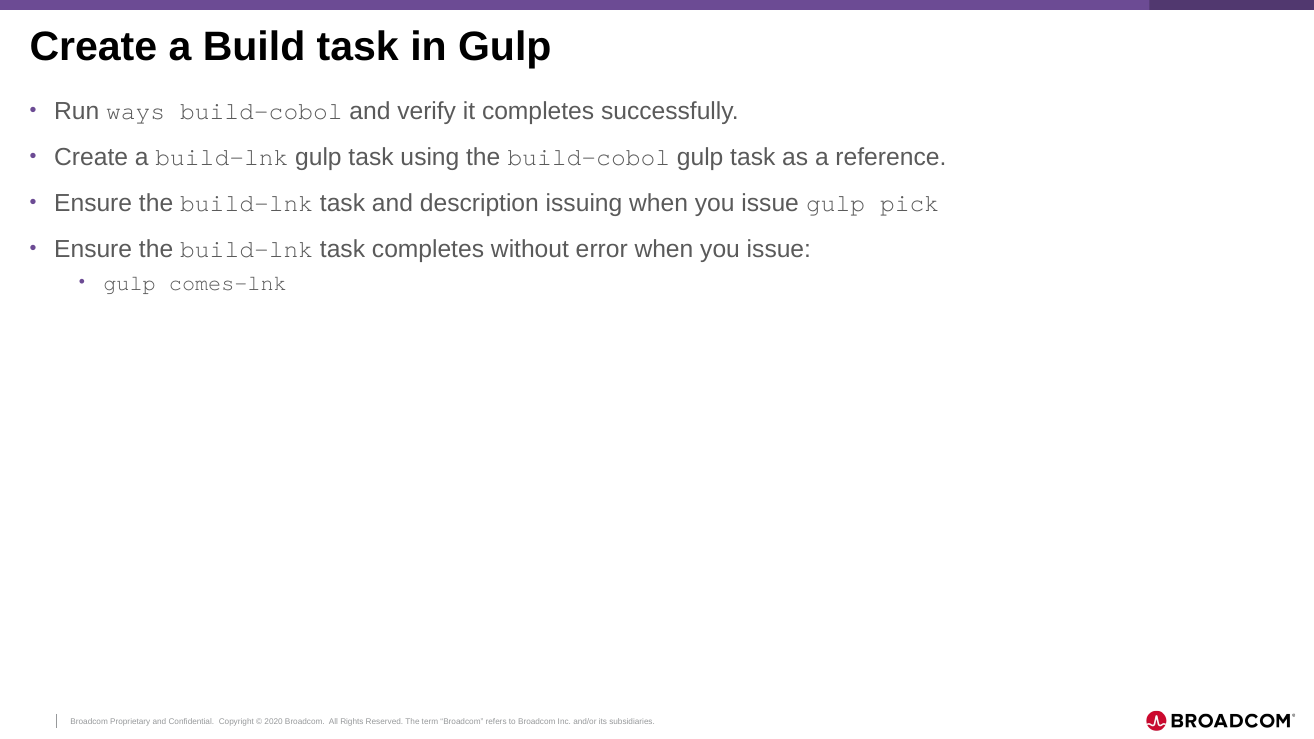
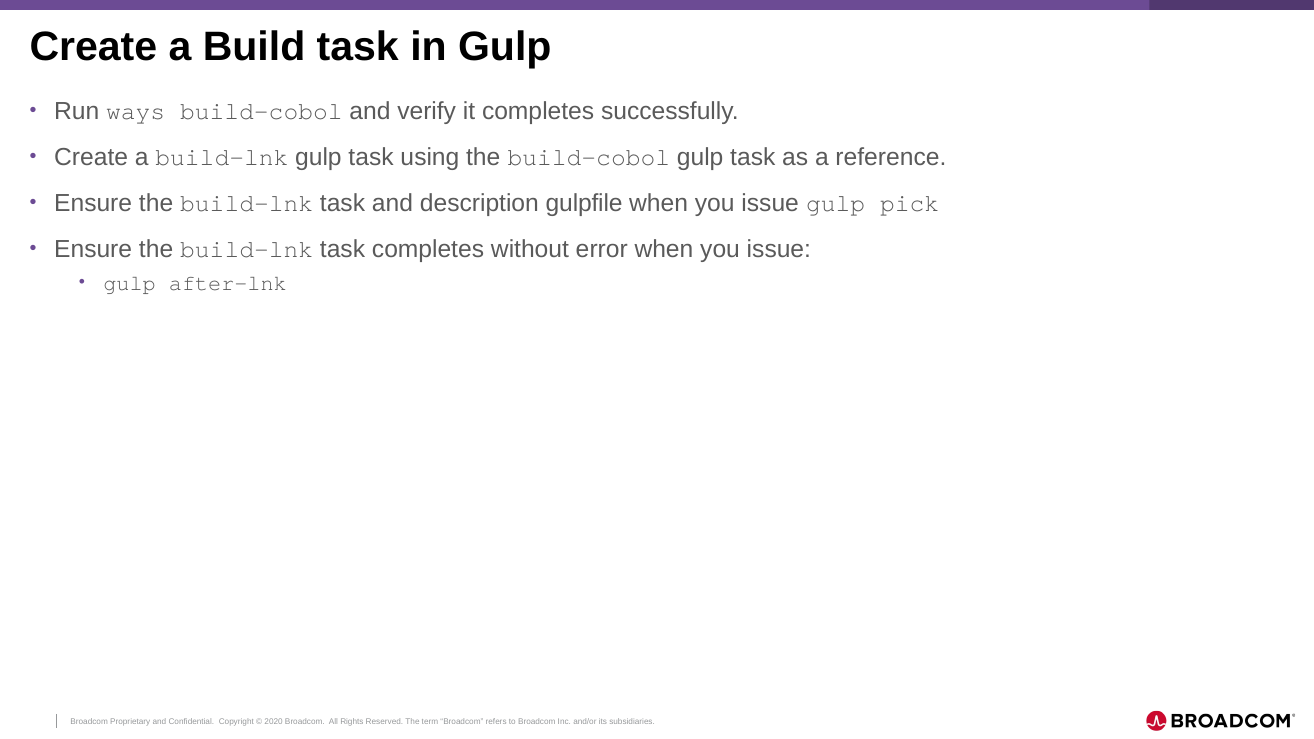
issuing: issuing -> gulpfile (584, 204)
comes-lnk: comes-lnk -> after-lnk (228, 283)
